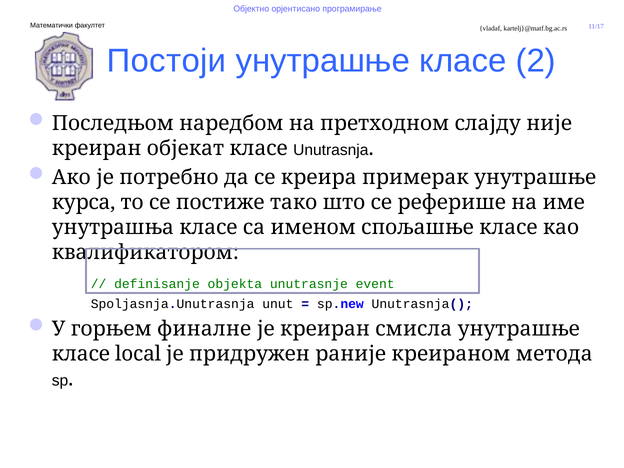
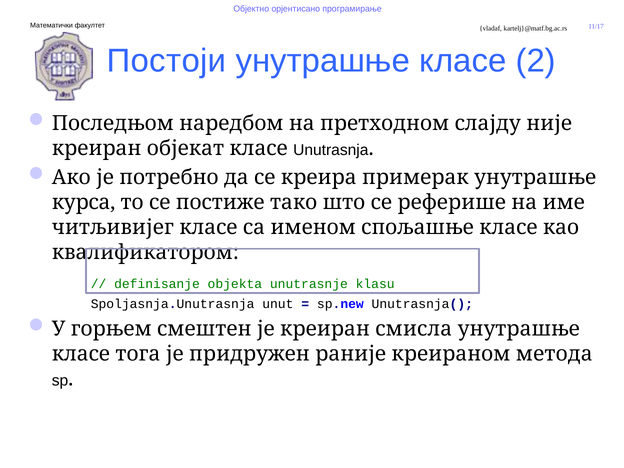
унутрашња: унутрашња -> читљивијег (113, 227)
event: event -> klasu (375, 284)
финалне: финалне -> смештен (204, 329)
local: local -> тога (138, 354)
